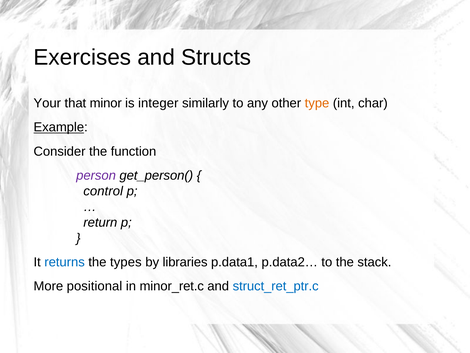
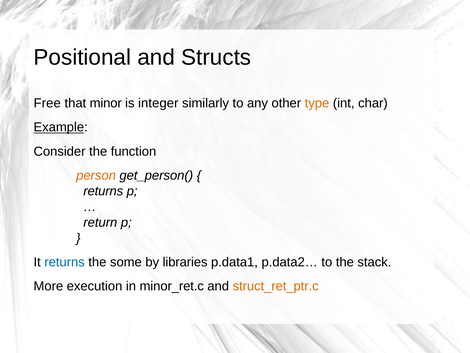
Exercises: Exercises -> Positional (82, 57)
Your: Your -> Free (47, 103)
person colour: purple -> orange (96, 175)
control: control -> returns (103, 191)
types: types -> some (126, 262)
positional: positional -> execution (95, 286)
struct_ret_ptr.c colour: blue -> orange (276, 286)
